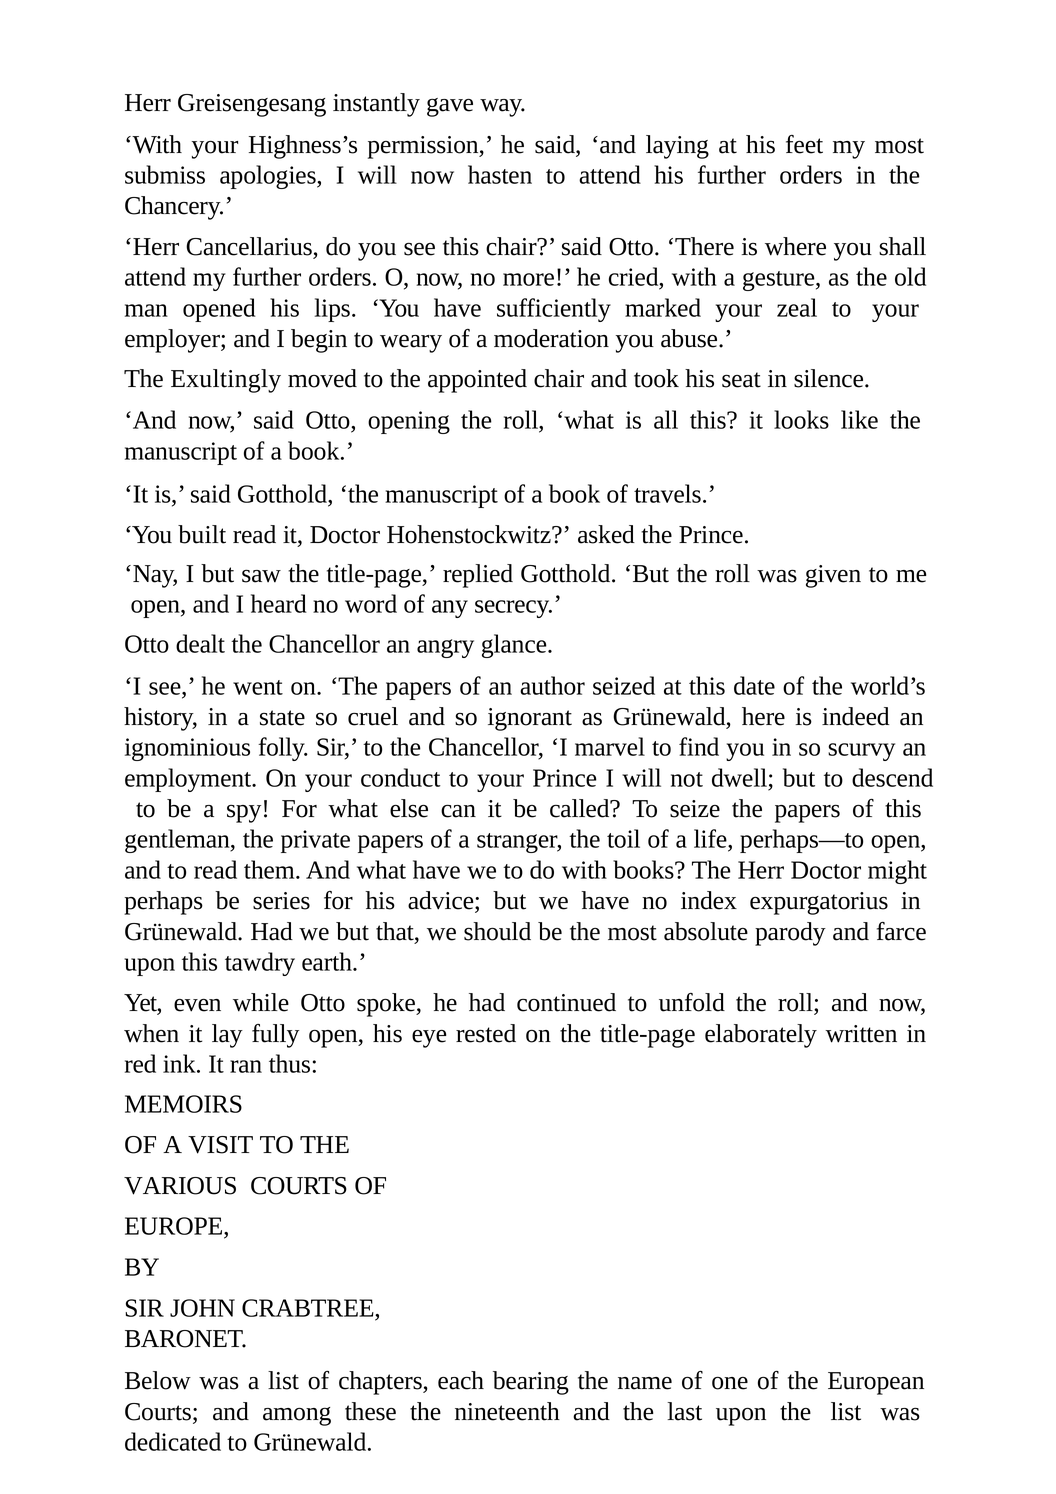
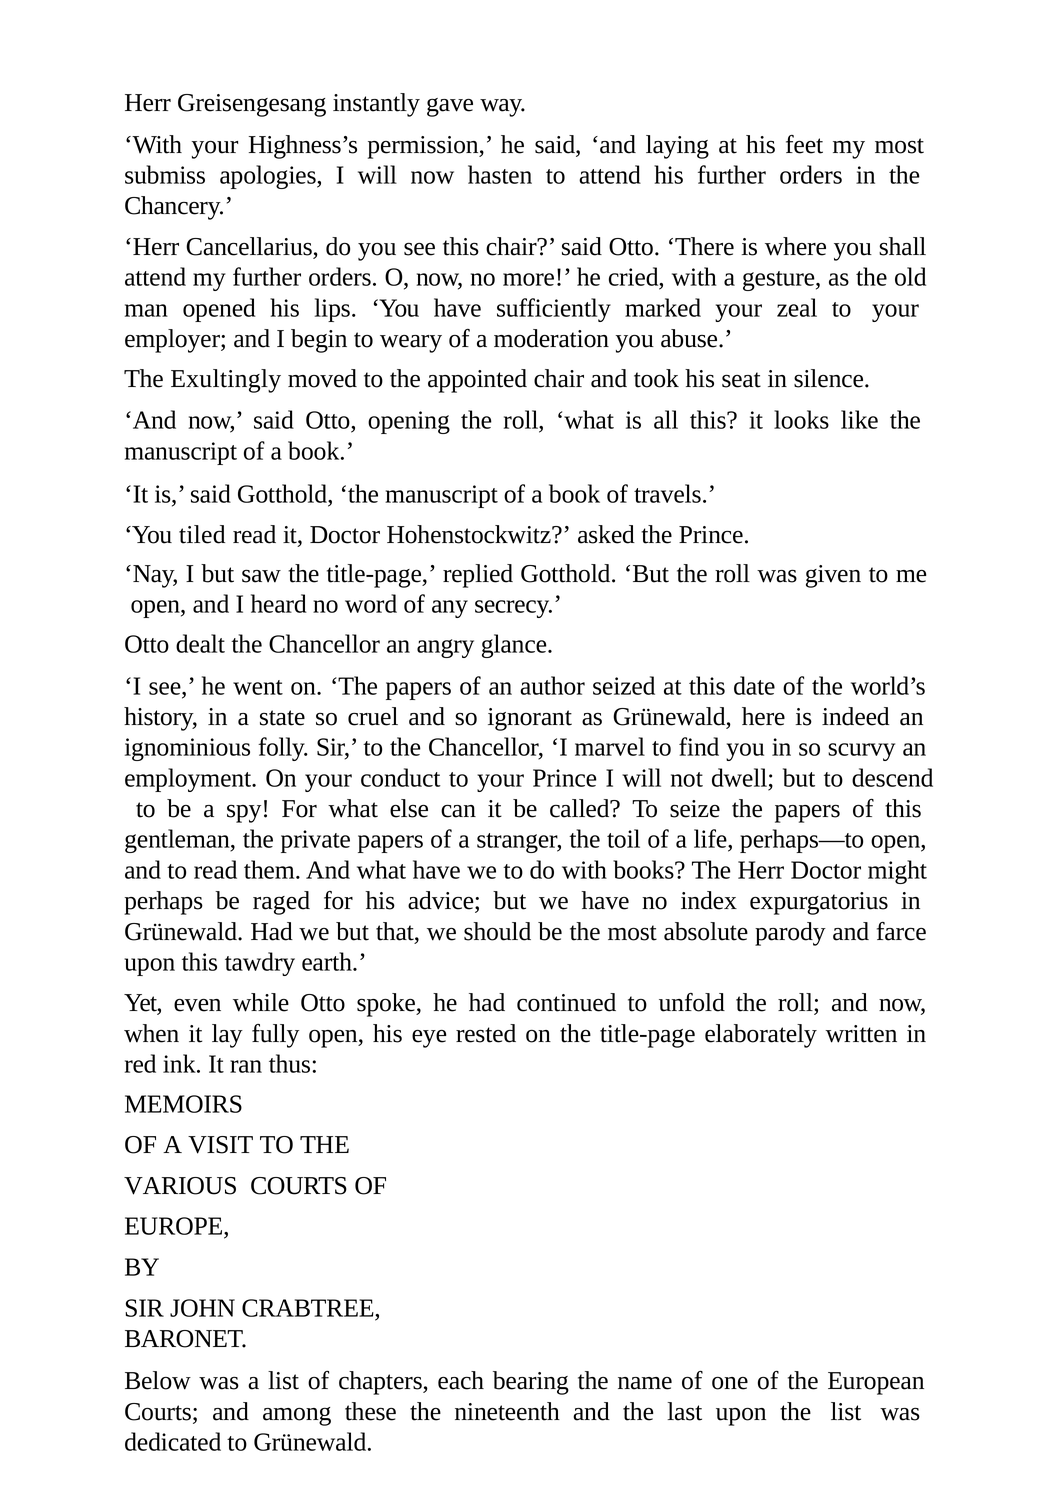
built: built -> tiled (202, 535)
series: series -> raged (281, 901)
